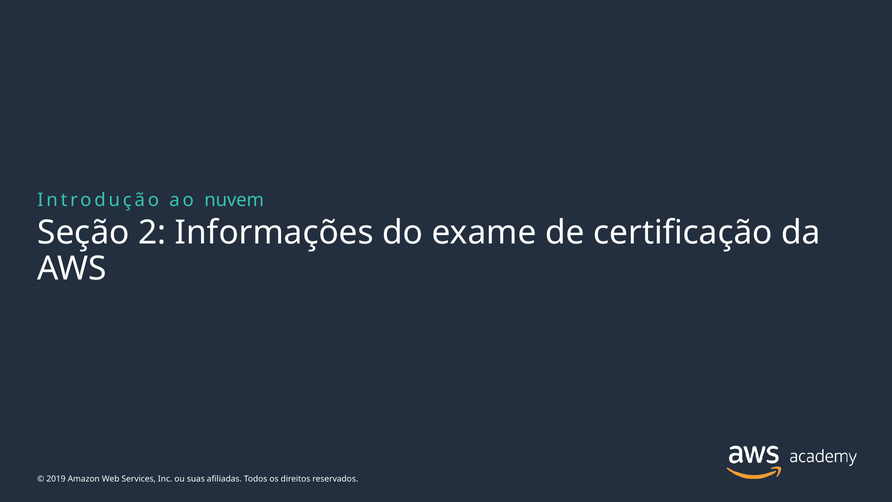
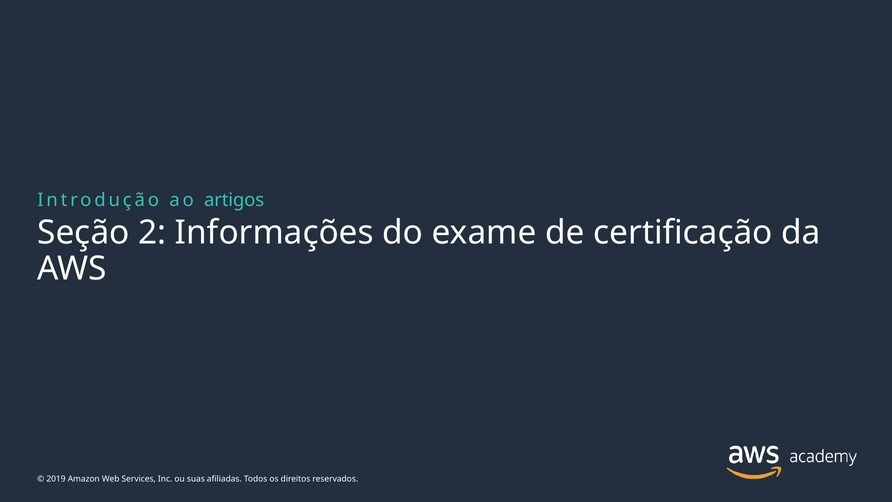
nuvem: nuvem -> artigos (234, 200)
